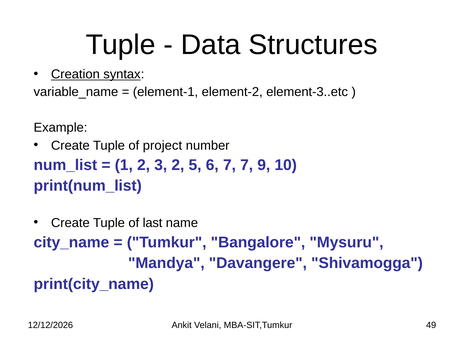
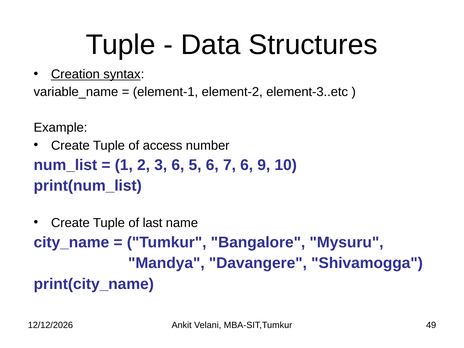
project: project -> access (163, 145)
3 2: 2 -> 6 (178, 165)
7 7: 7 -> 6 (247, 165)
